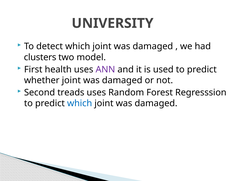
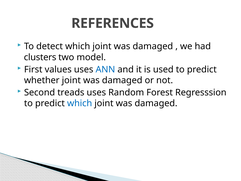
UNIVERSITY: UNIVERSITY -> REFERENCES (113, 23)
health: health -> values (58, 69)
ANN colour: purple -> blue (105, 69)
